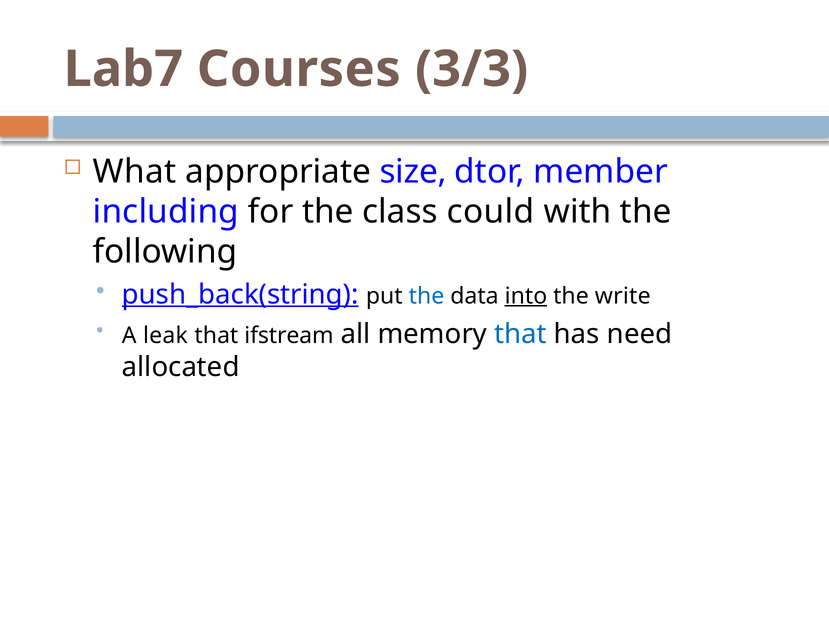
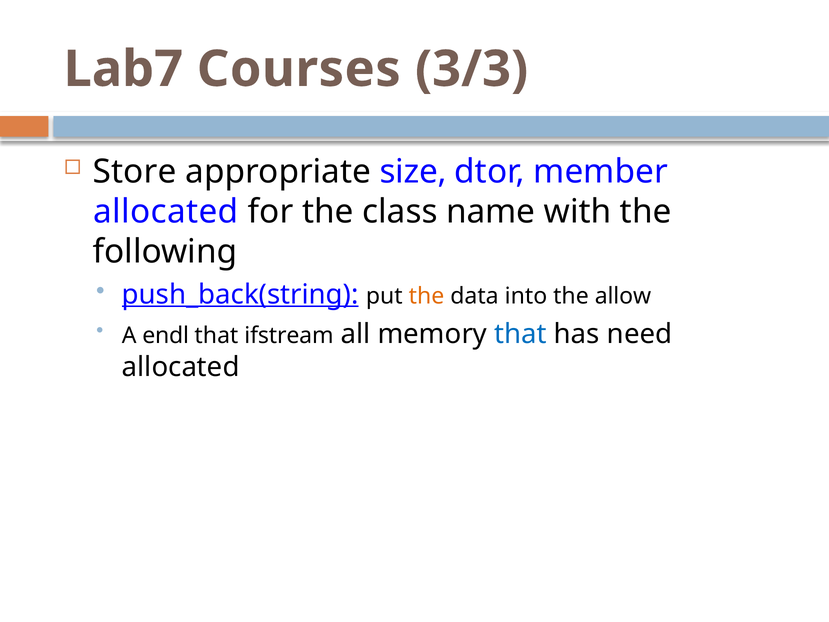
What: What -> Store (135, 172)
including: including -> allocated (166, 212)
could: could -> name (491, 212)
the colour: blue -> orange (426, 296)
into underline: present -> none (526, 296)
write: write -> allow (623, 296)
leak: leak -> endl (166, 335)
